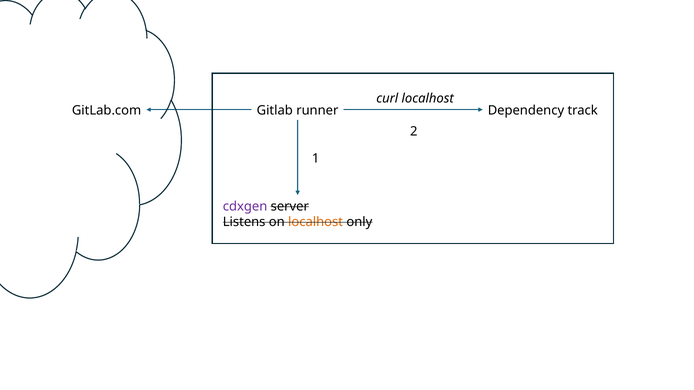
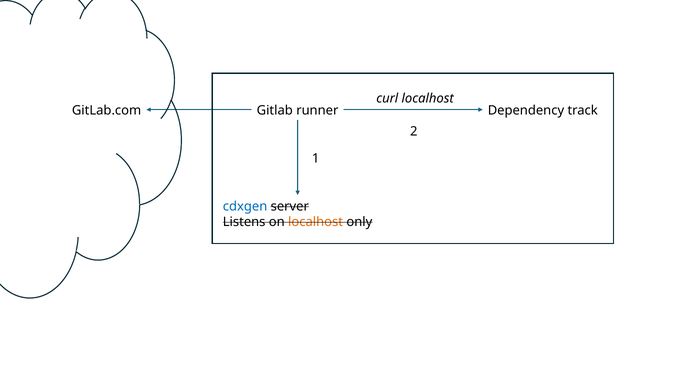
cdxgen colour: purple -> blue (245, 206)
